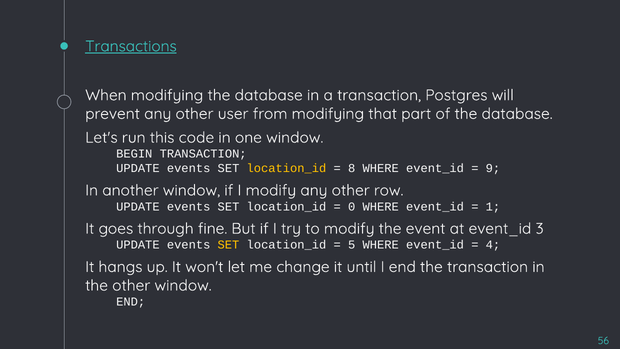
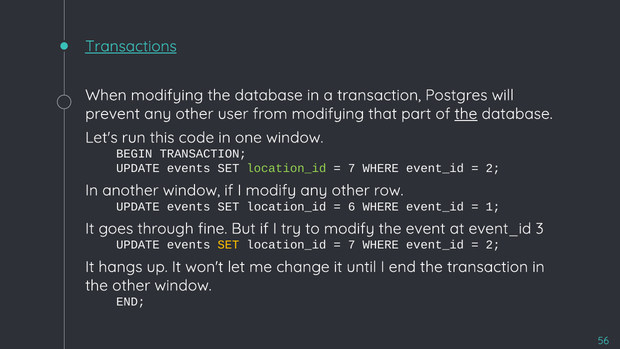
the underline: none -> present (466, 114)
location_id colour: yellow -> light green (286, 168)
8: 8 -> 7 (352, 168)
9: 9 -> 2 (493, 168)
0: 0 -> 6 (352, 207)
5: 5 -> 7 (352, 245)
4: 4 -> 2 (493, 245)
